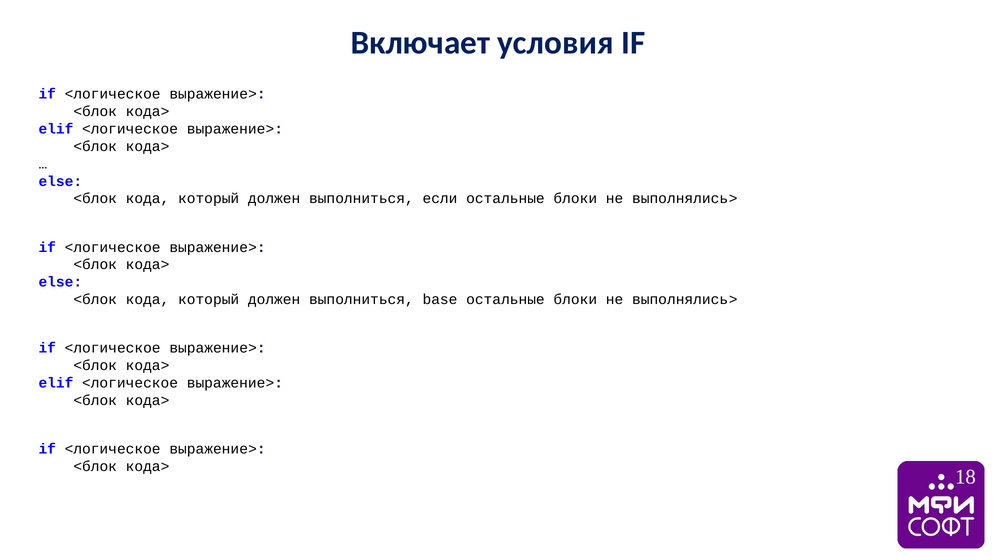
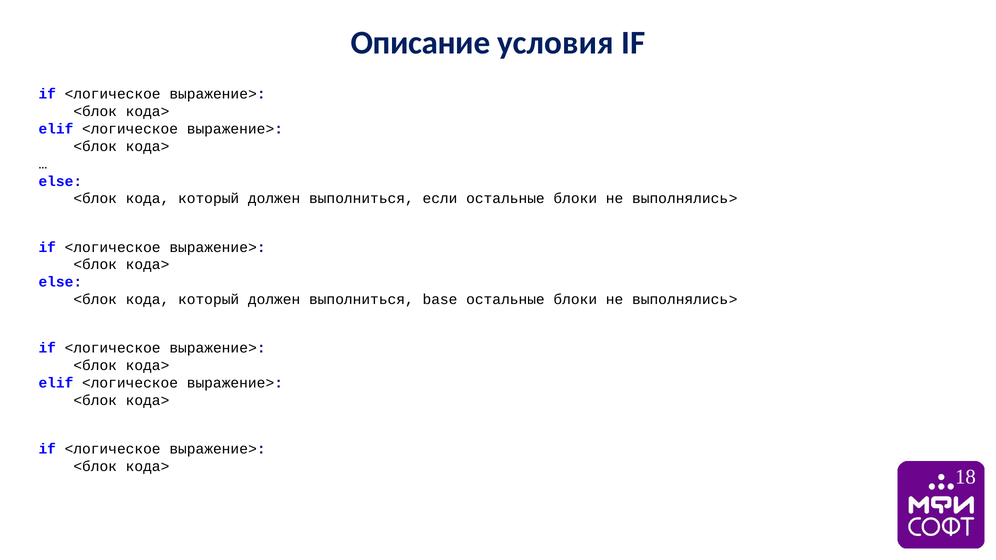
Включает: Включает -> Описание (420, 43)
